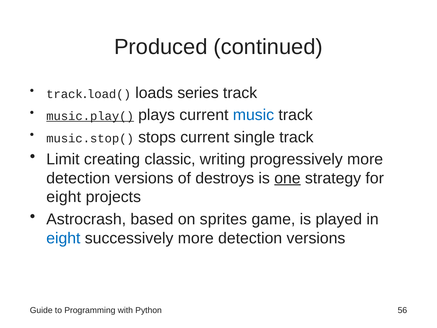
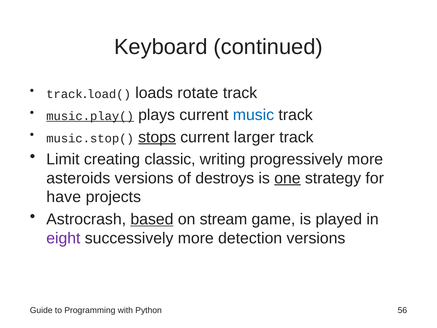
Produced: Produced -> Keyboard (161, 47)
series: series -> rotate (198, 93)
stops underline: none -> present (157, 137)
single: single -> larger (254, 137)
detection: detection -> asteroids (78, 178)
eight: eight -> have (64, 197)
based underline: none -> present (152, 219)
sprites: sprites -> stream (223, 219)
eight colour: blue -> purple (63, 238)
